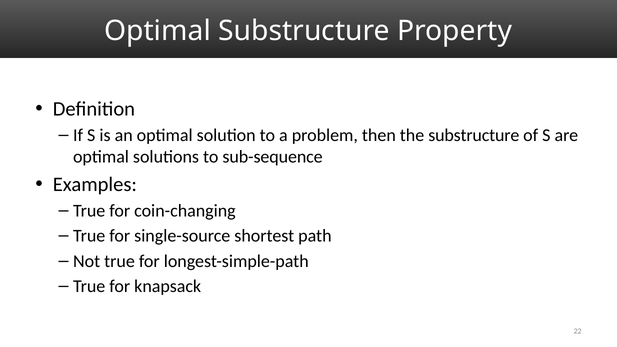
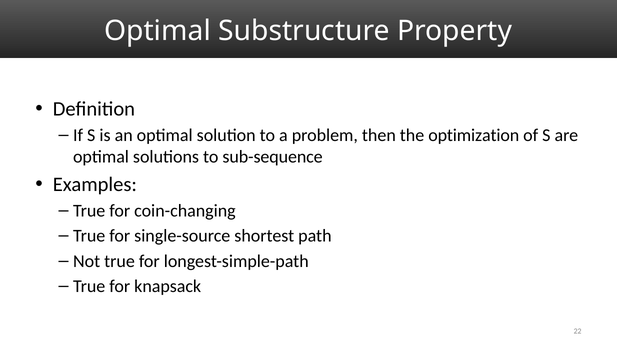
the substructure: substructure -> optimization (474, 135)
